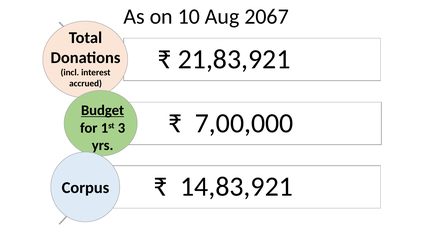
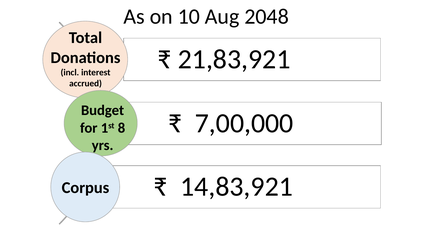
2067: 2067 -> 2048 (267, 17)
Budget underline: present -> none (103, 110)
3: 3 -> 8 (121, 128)
